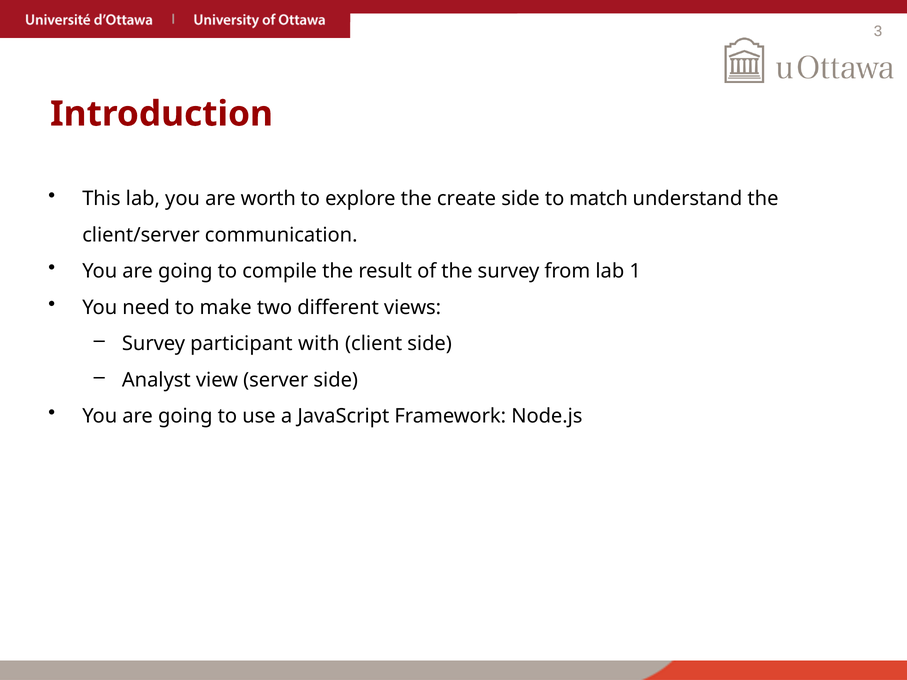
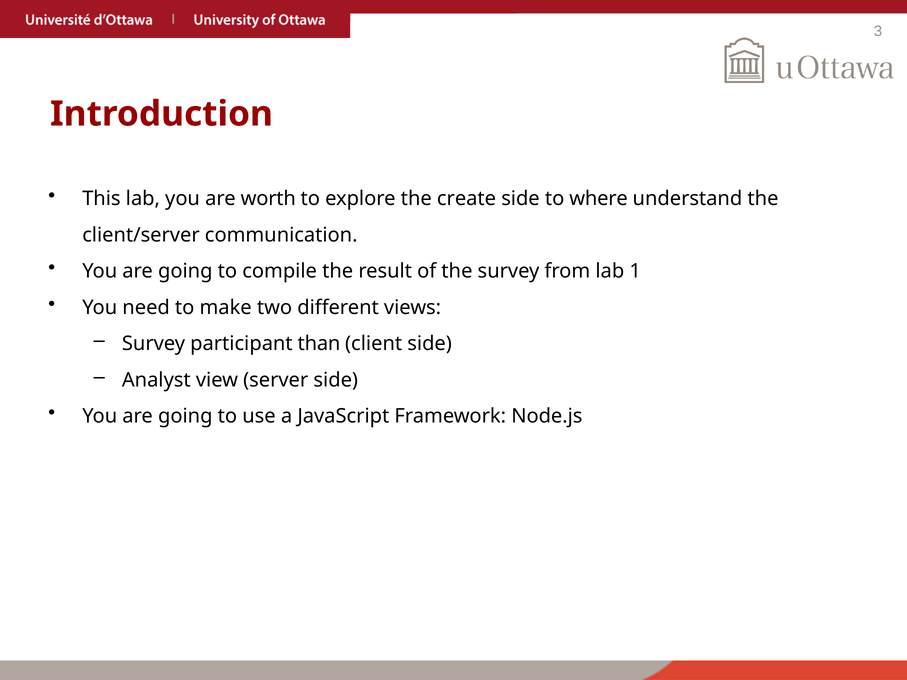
match: match -> where (599, 199)
with: with -> than (319, 344)
